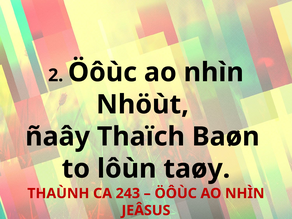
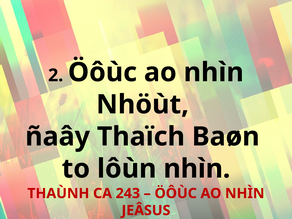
lôùn taøy: taøy -> nhìn (197, 169)
